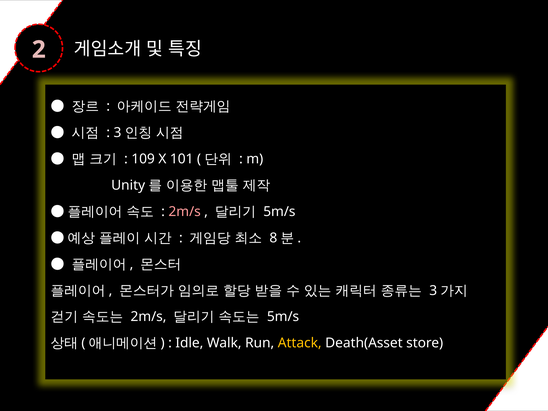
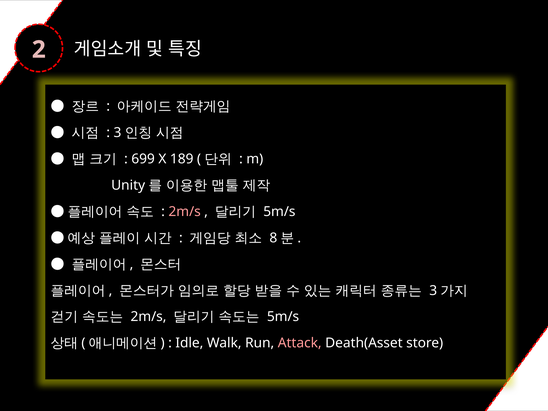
109: 109 -> 699 (143, 159)
101: 101 -> 189 (182, 159)
Attack colour: yellow -> pink (300, 343)
